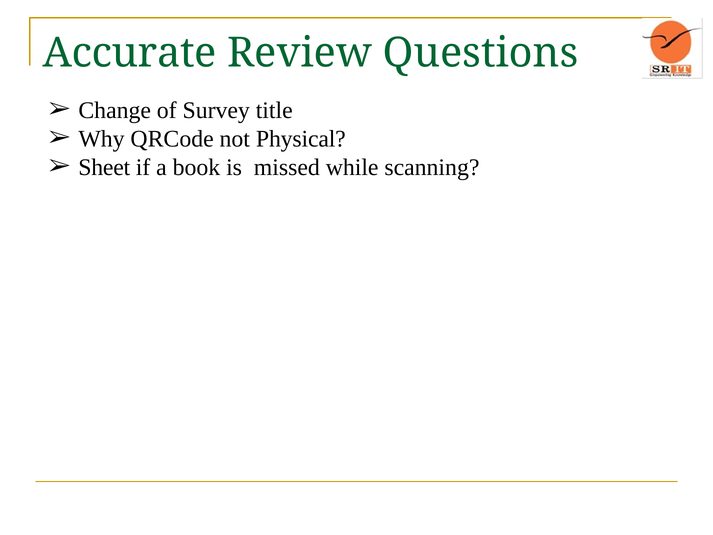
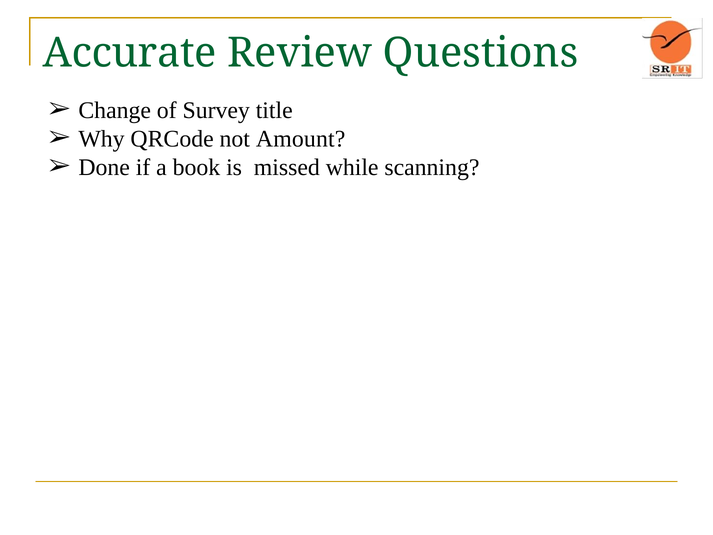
Physical: Physical -> Amount (301, 139)
Sheet: Sheet -> Done (104, 167)
